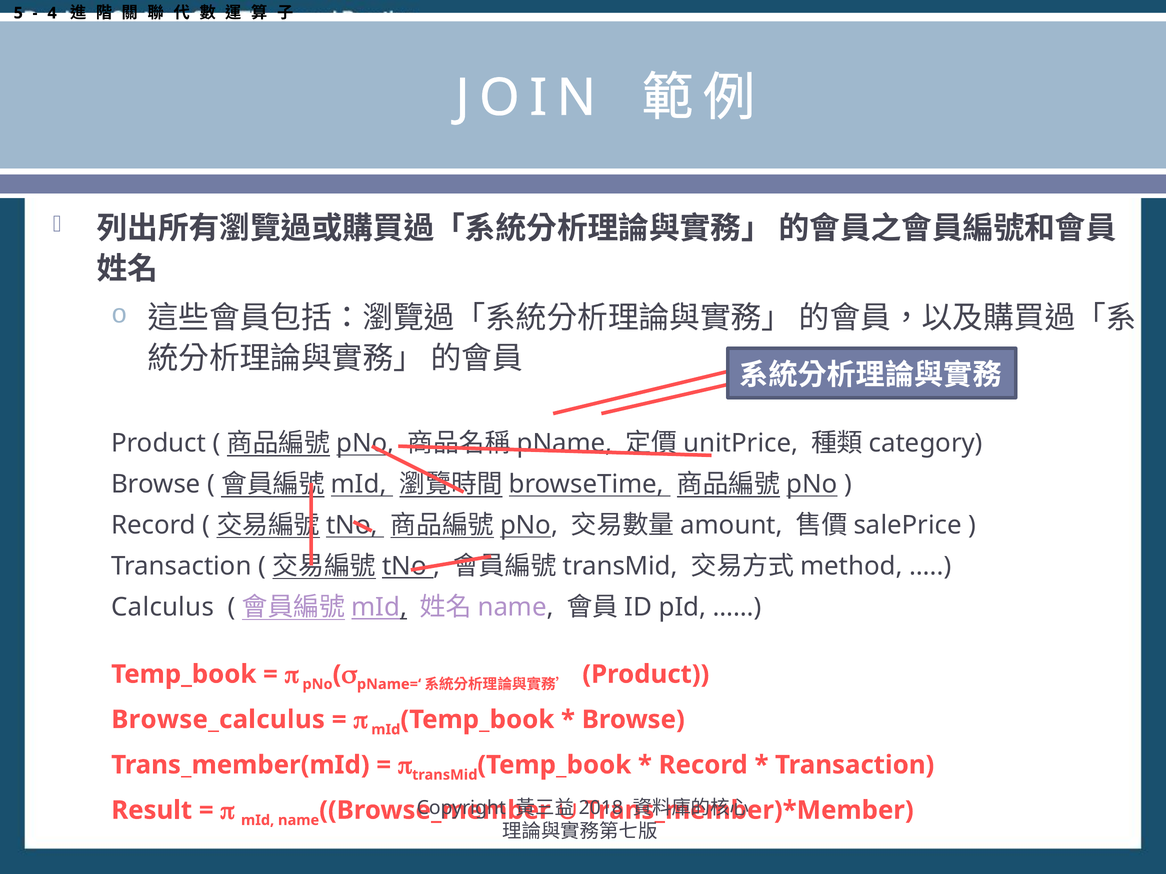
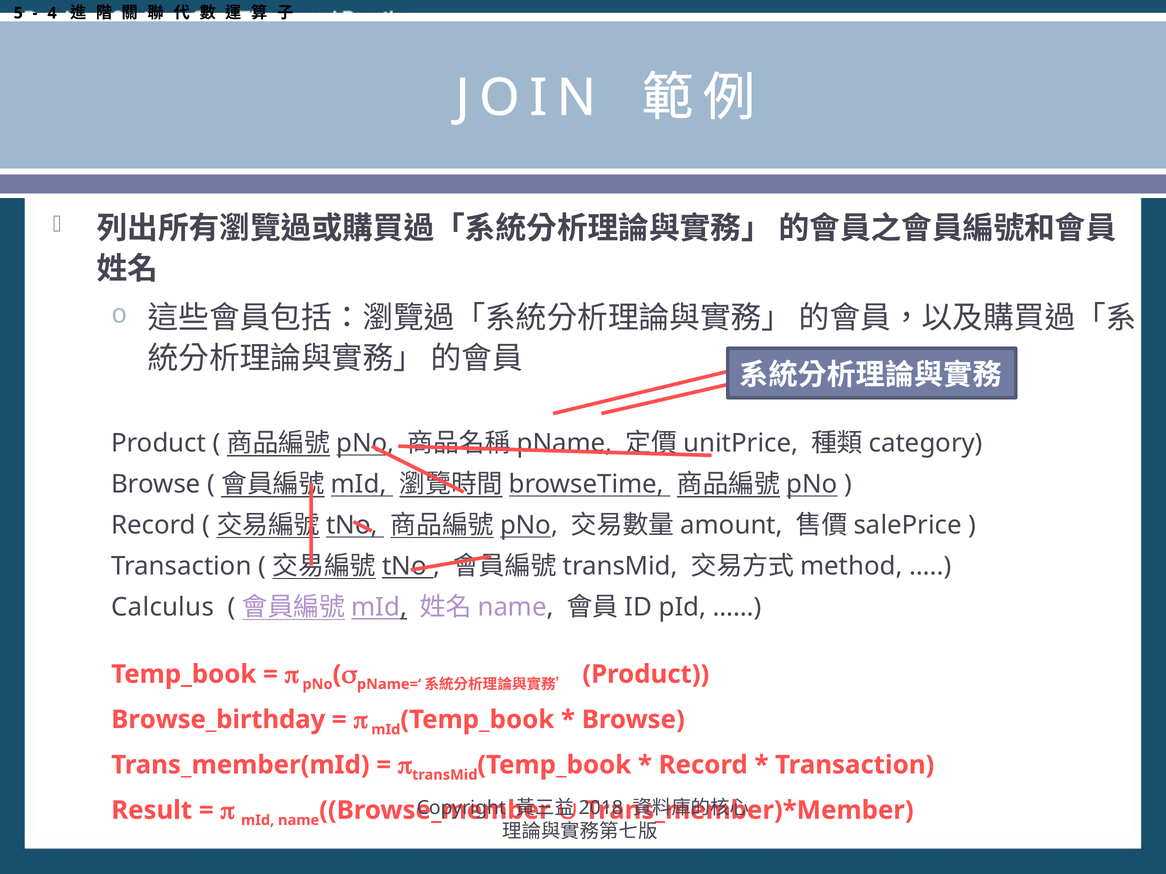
Browse_calculus: Browse_calculus -> Browse_birthday (218, 720)
